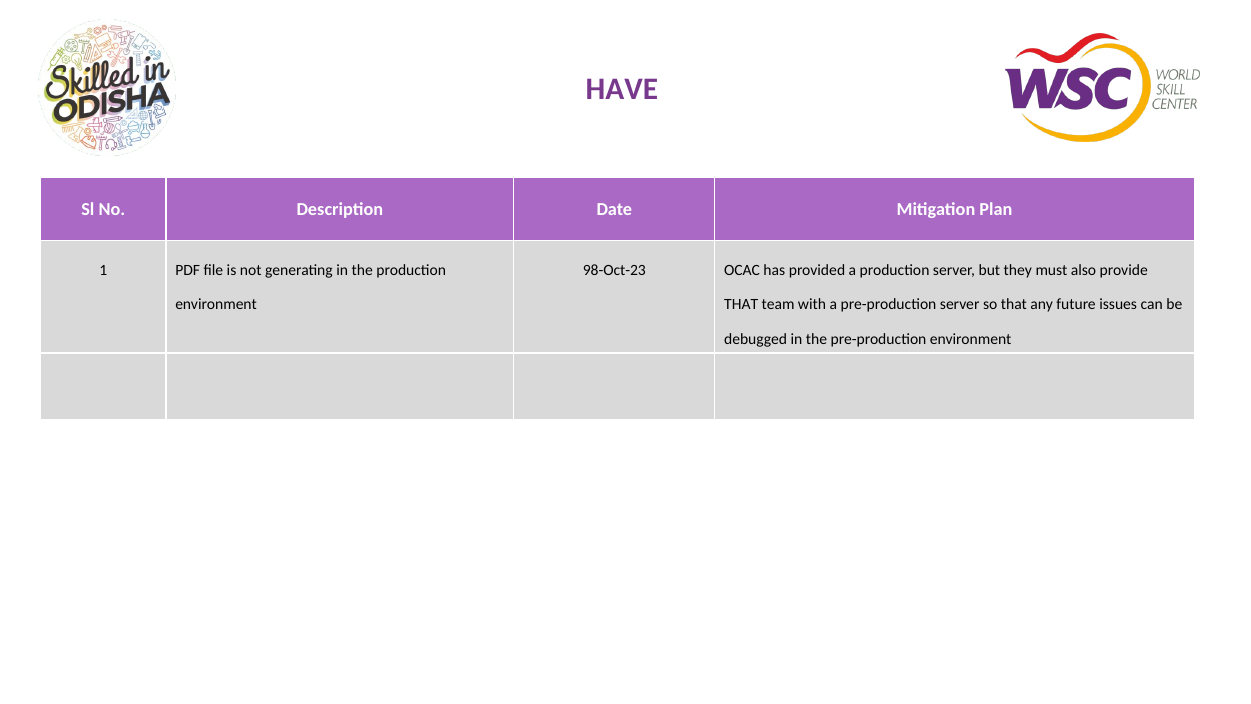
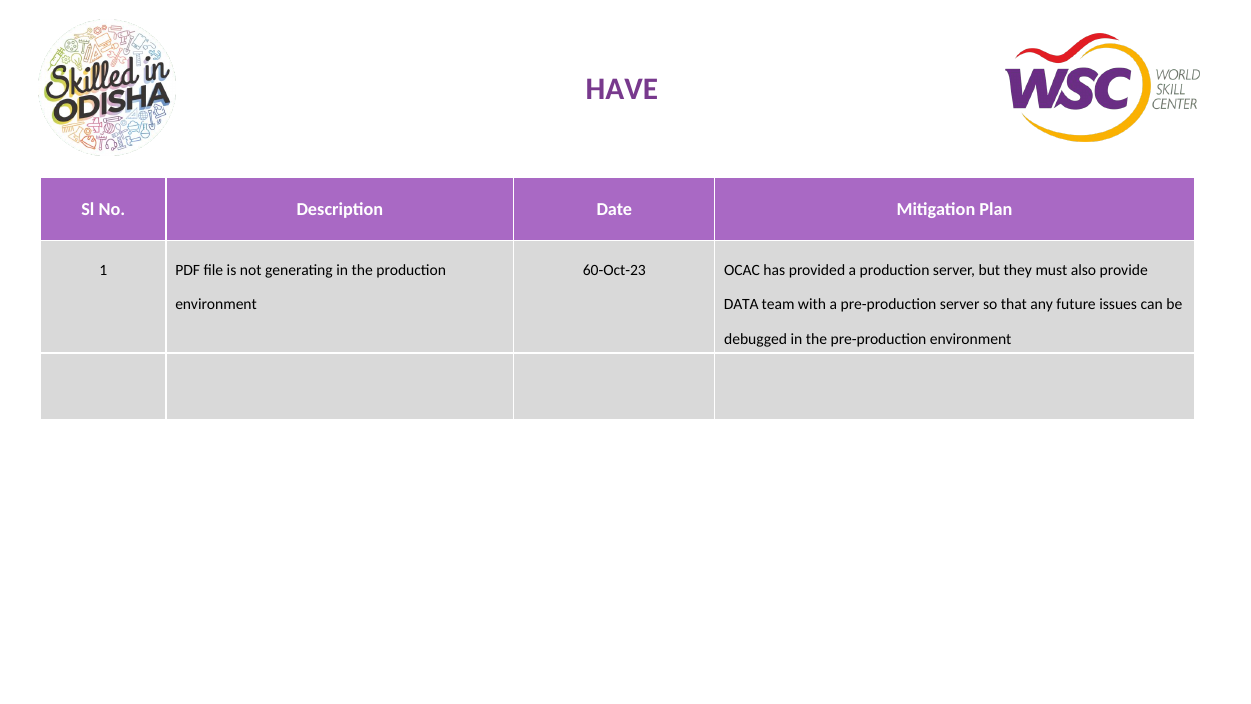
98-Oct-23: 98-Oct-23 -> 60-Oct-23 (614, 270)
THAT: THAT -> DATA (741, 304)
